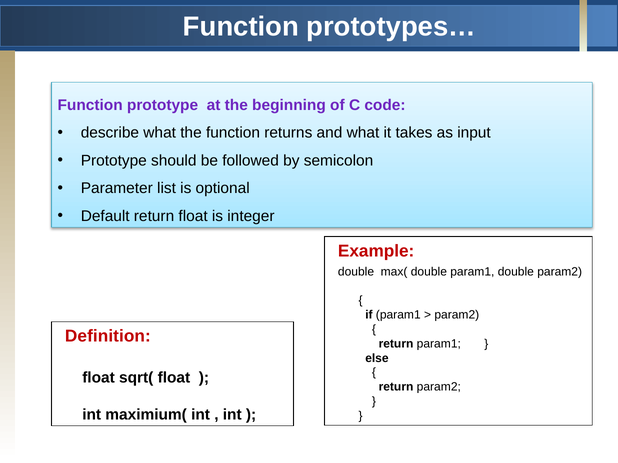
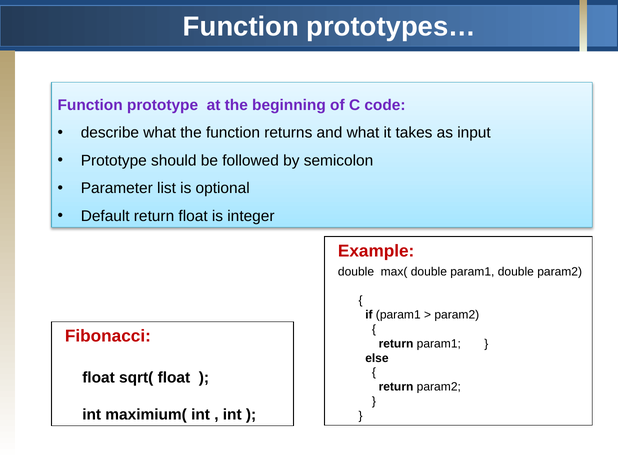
Definition: Definition -> Fibonacci (108, 337)
